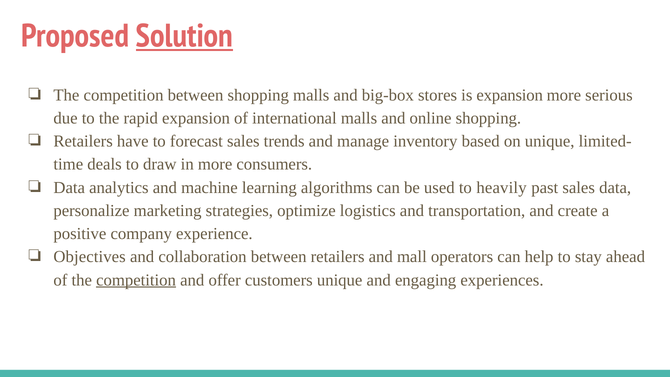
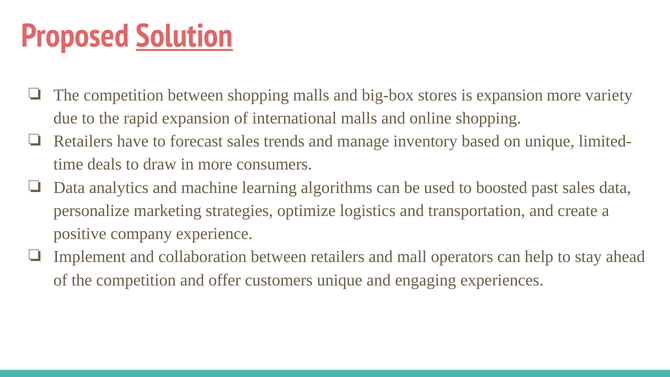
serious: serious -> variety (609, 95)
heavily: heavily -> boosted (502, 188)
Objectives: Objectives -> Implement (90, 257)
competition underline: present -> none (136, 280)
